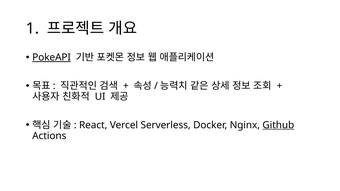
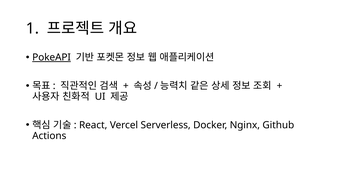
Github underline: present -> none (278, 125)
